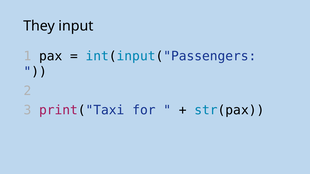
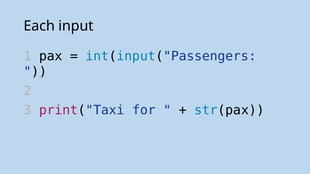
They: They -> Each (39, 26)
